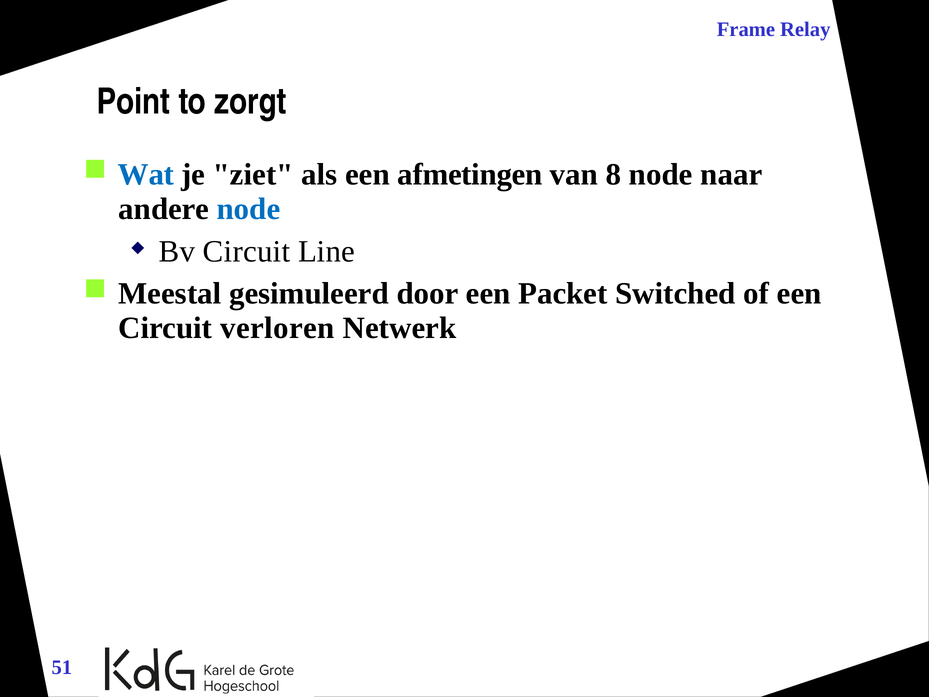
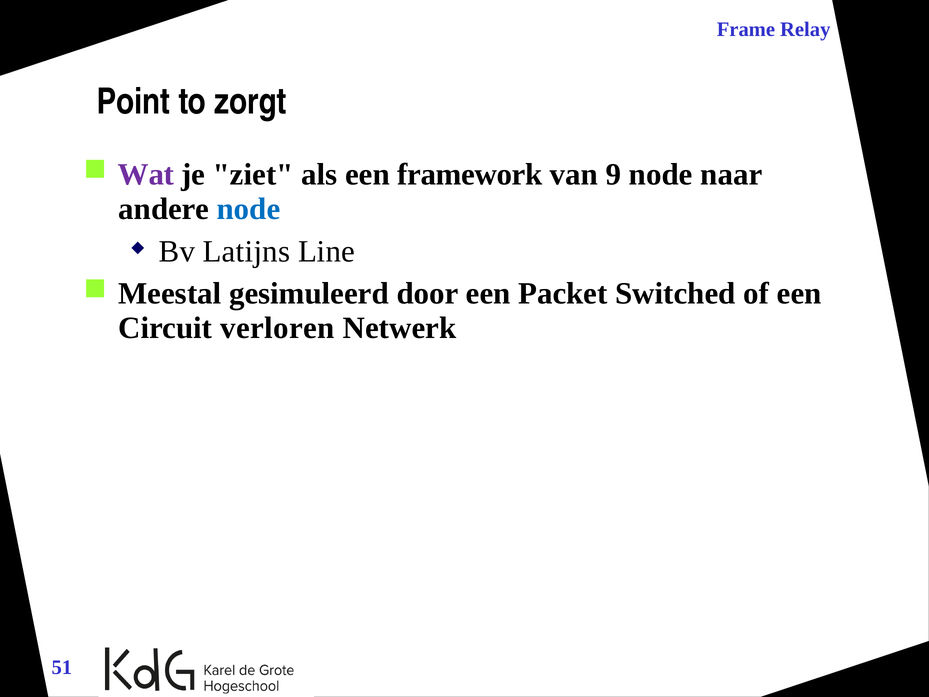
Wat colour: blue -> purple (146, 174)
afmetingen: afmetingen -> framework (470, 174)
8: 8 -> 9 (613, 174)
Bv Circuit: Circuit -> Latijns (246, 251)
